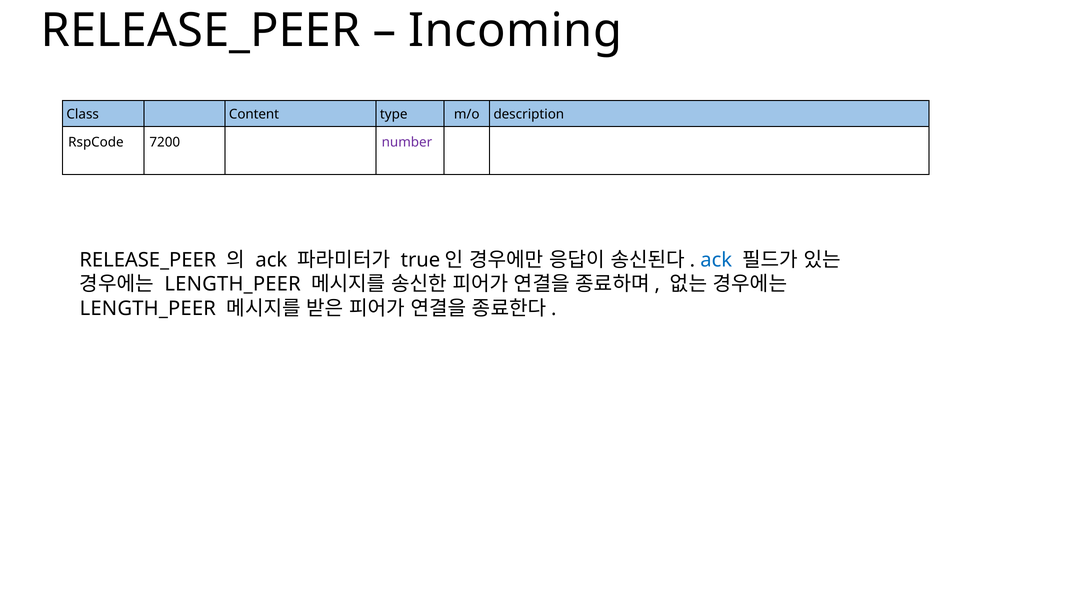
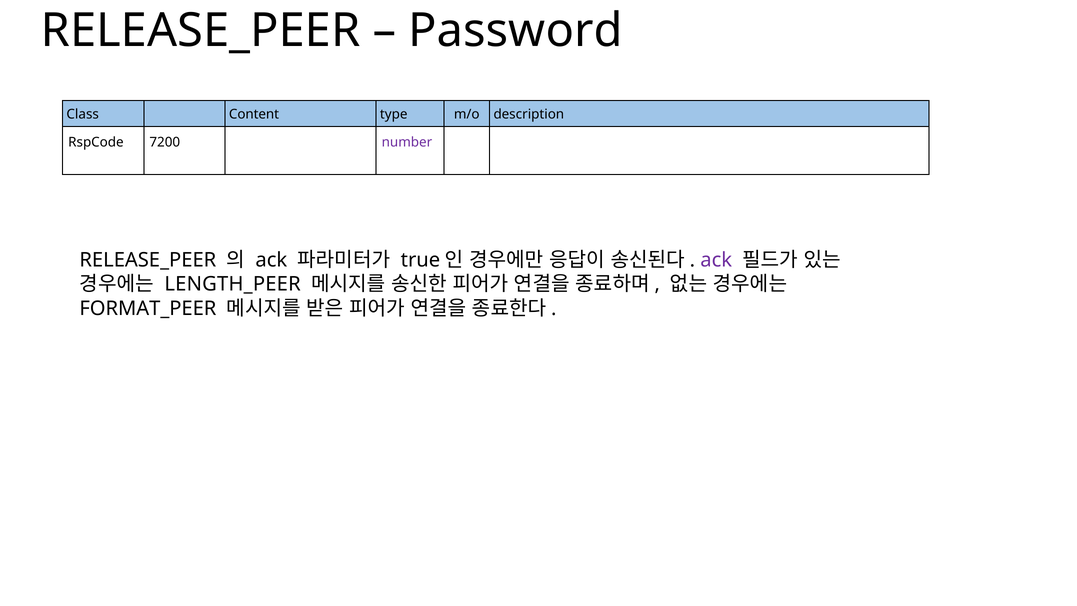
Incoming: Incoming -> Password (515, 31)
ack colour: blue -> purple (716, 260)
LENGTH_PEER: LENGTH_PEER -> FORMAT_PEER (148, 308)
